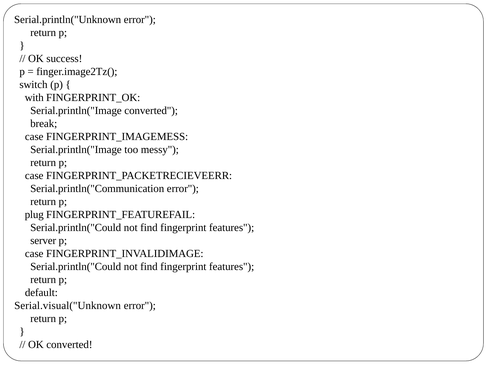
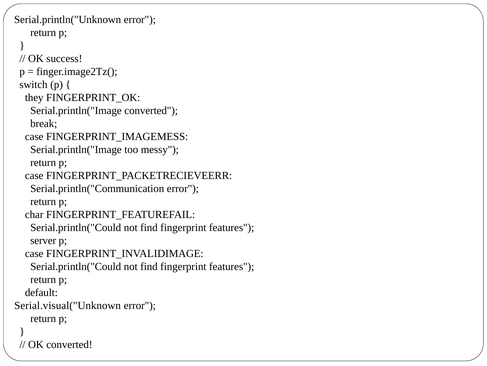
with: with -> they (34, 97)
plug: plug -> char (34, 214)
